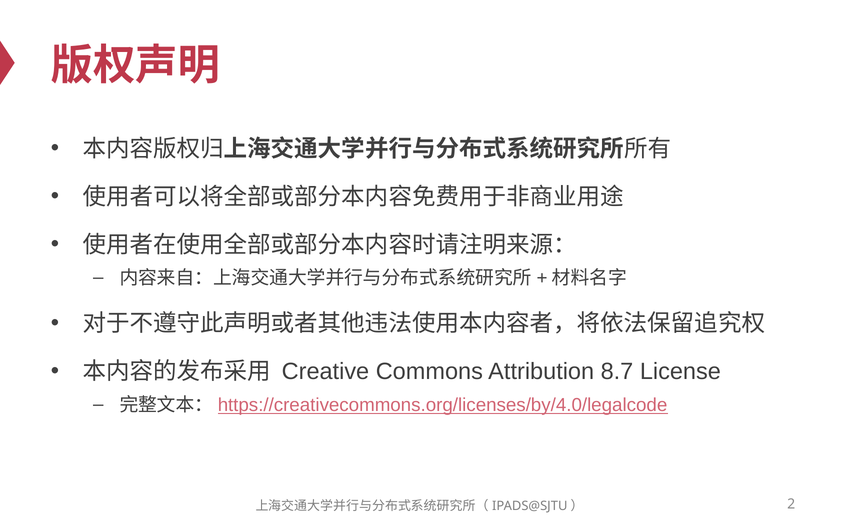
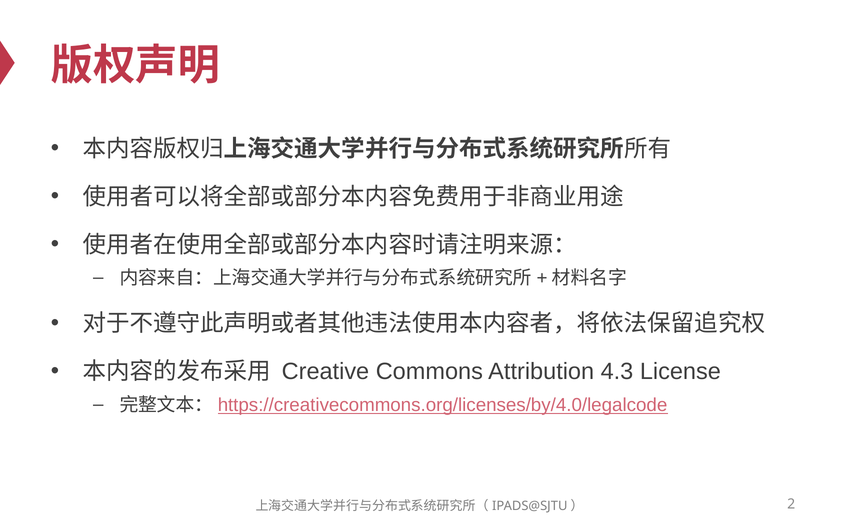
8.7: 8.7 -> 4.3 (617, 372)
